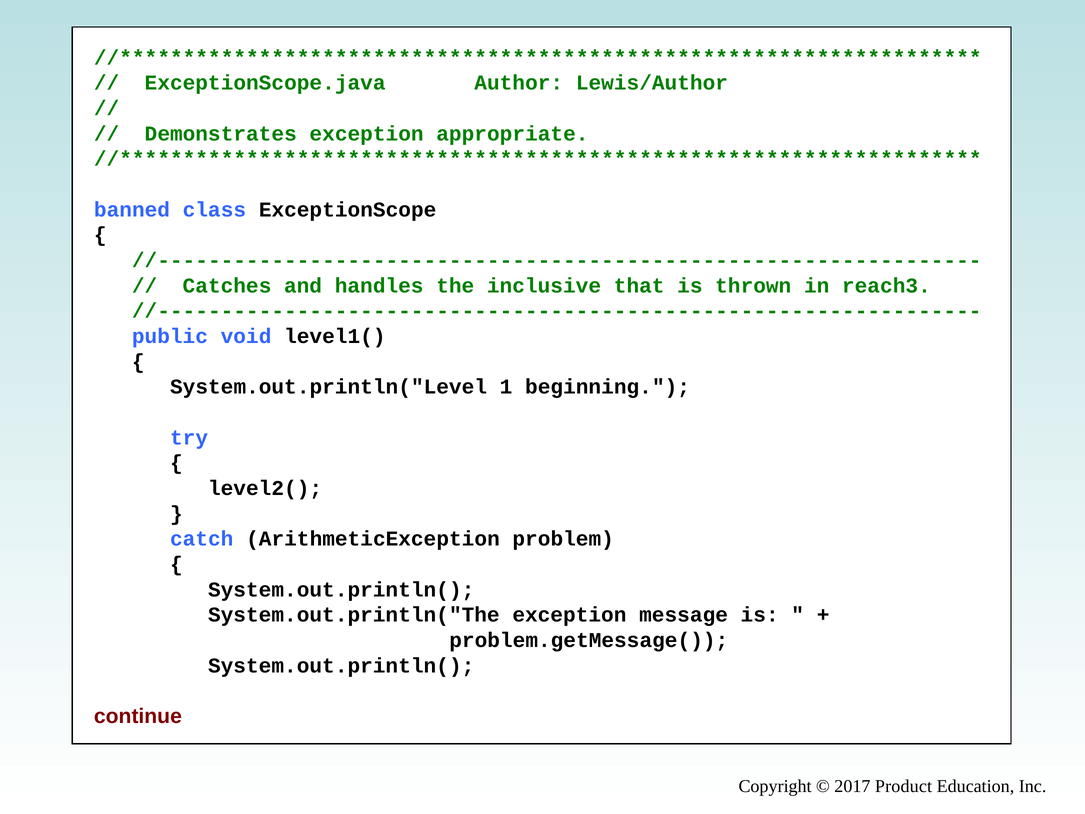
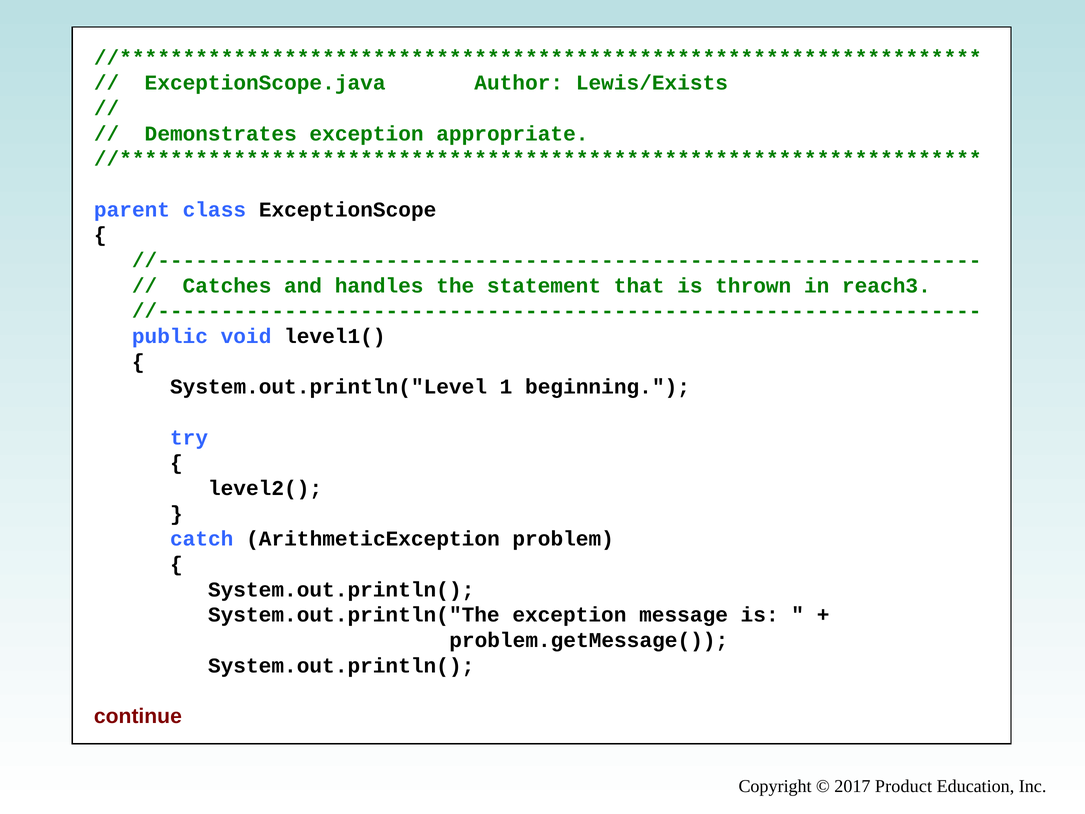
Lewis/Author: Lewis/Author -> Lewis/Exists (652, 83)
banned: banned -> parent (132, 210)
inclusive: inclusive -> statement (544, 286)
